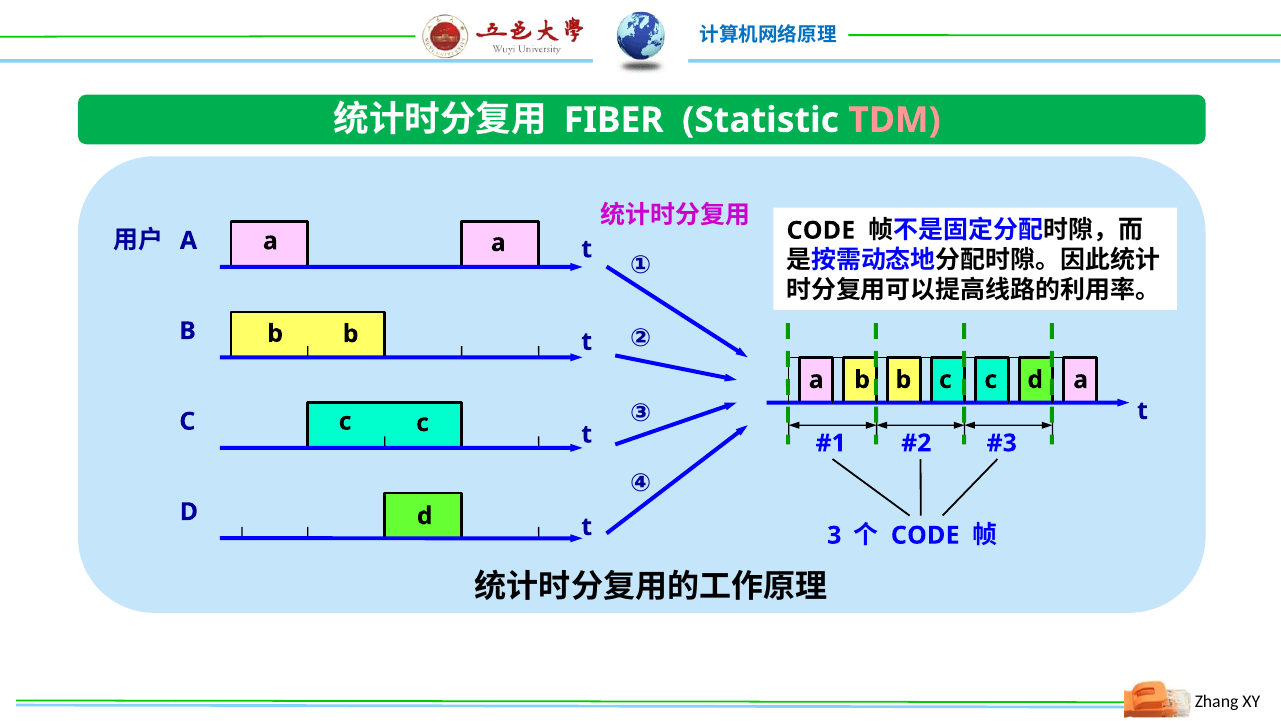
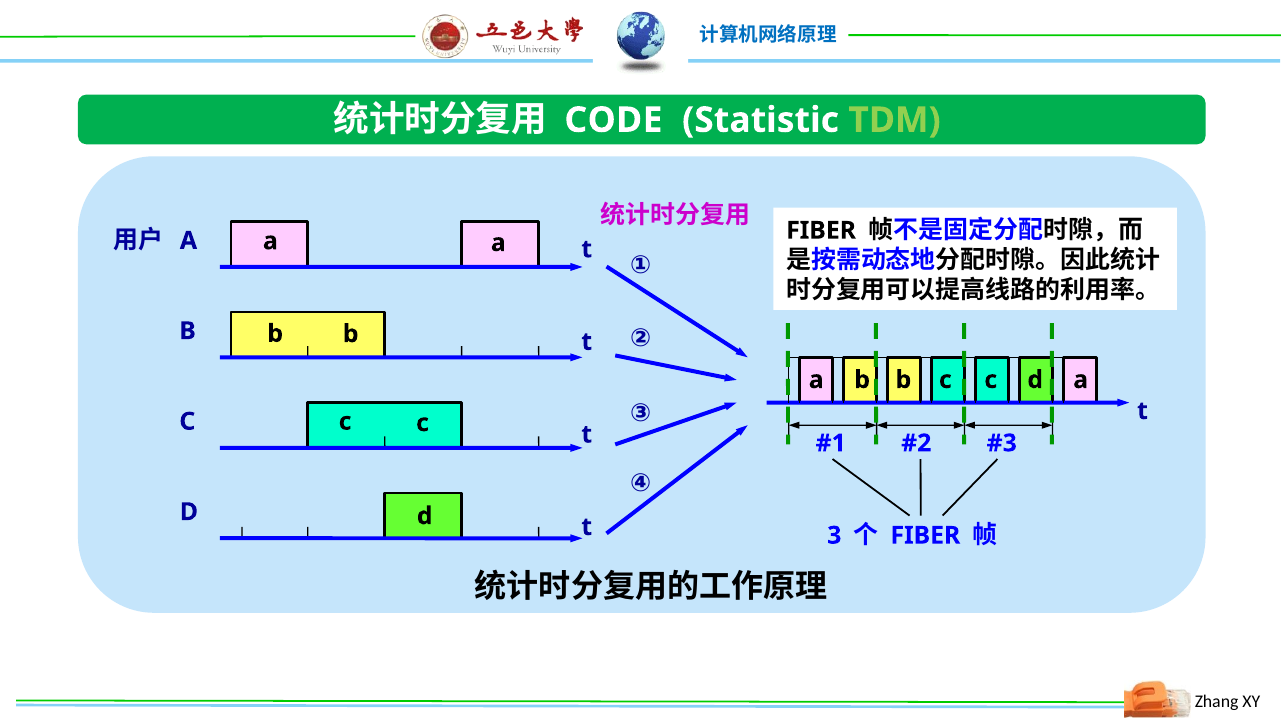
FIBER: FIBER -> CODE (613, 120)
TDM colour: pink -> light green (895, 120)
CODE: CODE -> FIBER (821, 230)
CODE: CODE -> FIBER (925, 535)
